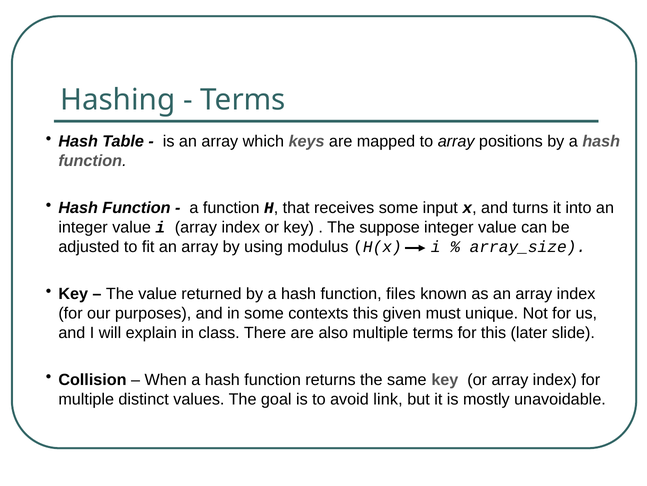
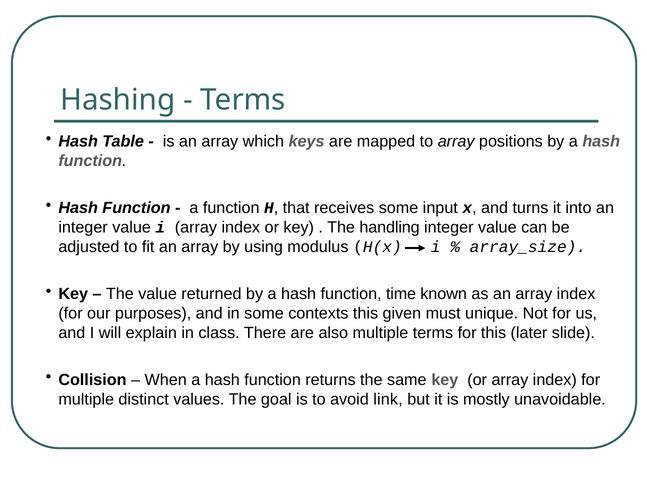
suppose: suppose -> handling (390, 227)
files: files -> time (401, 293)
